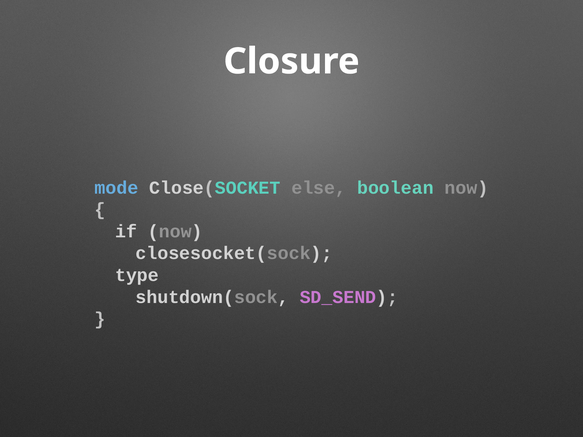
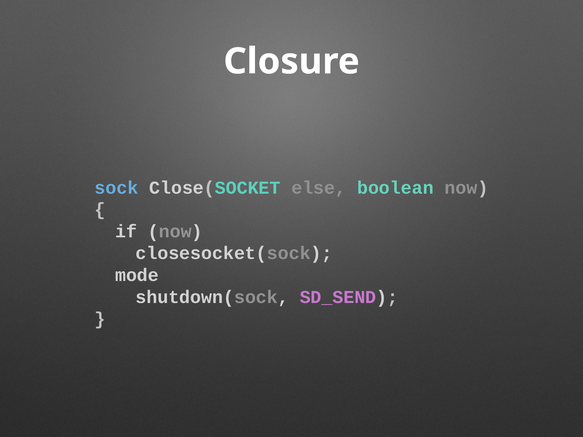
mode: mode -> sock (116, 188)
type: type -> mode (137, 275)
